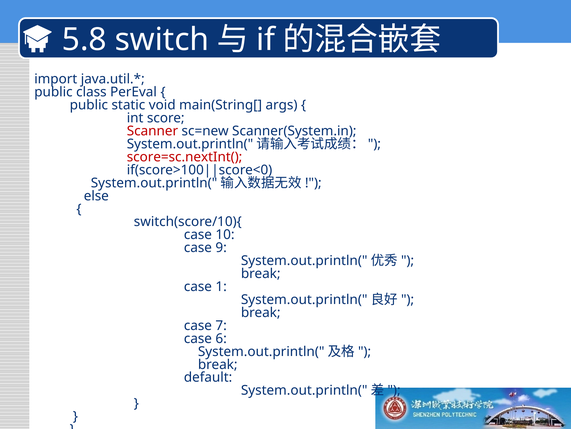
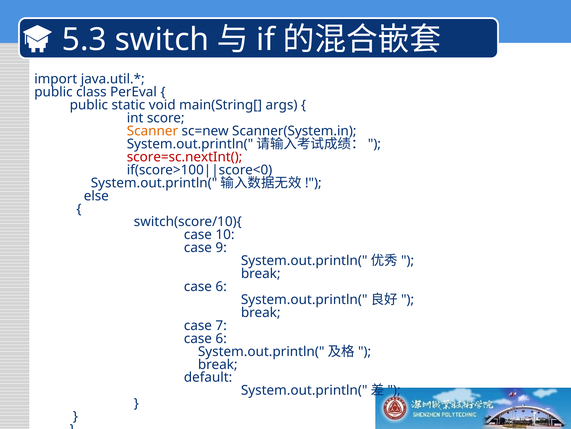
5.8: 5.8 -> 5.3 (84, 40)
Scanner colour: red -> orange (152, 131)
1: 1 -> 6 (221, 286)
